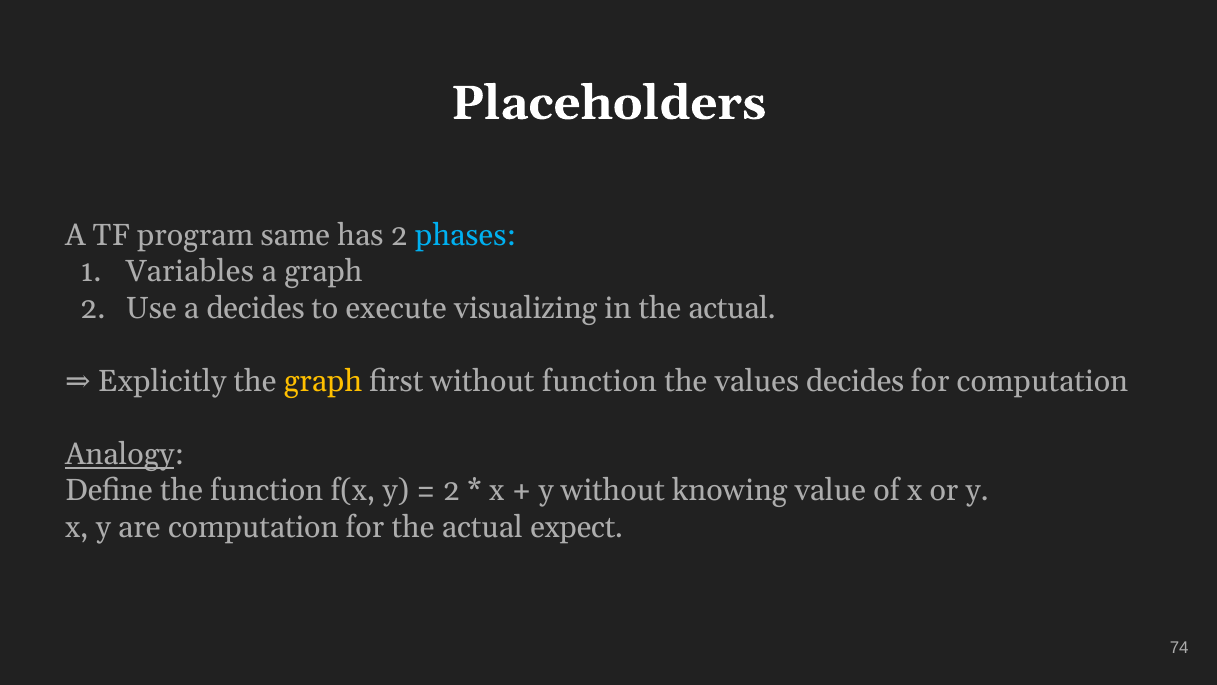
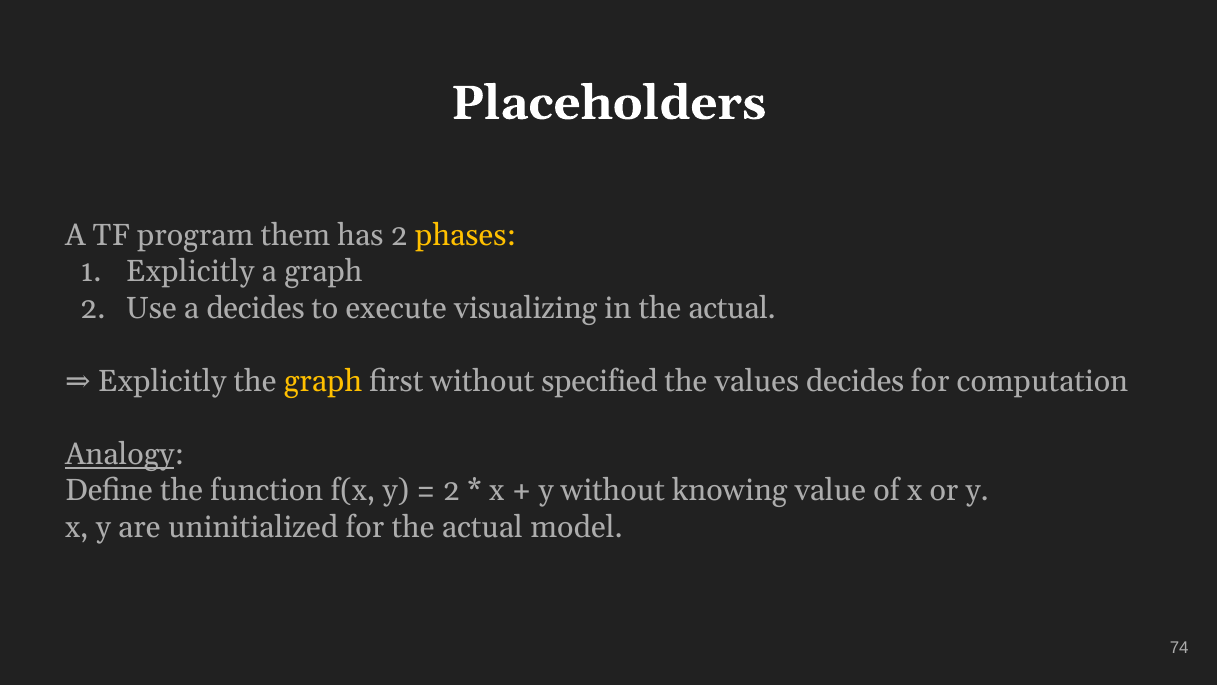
same: same -> them (295, 235)
phases colour: light blue -> yellow (466, 235)
Variables: Variables -> Explicitly (190, 271)
without function: function -> specified (600, 381)
are computation: computation -> uninitialized (253, 527)
expect: expect -> model (577, 527)
